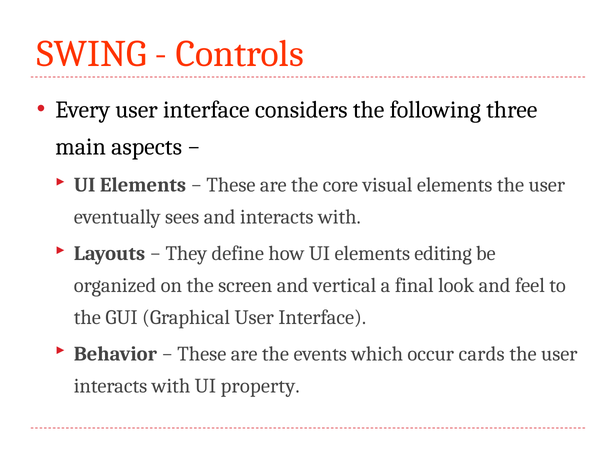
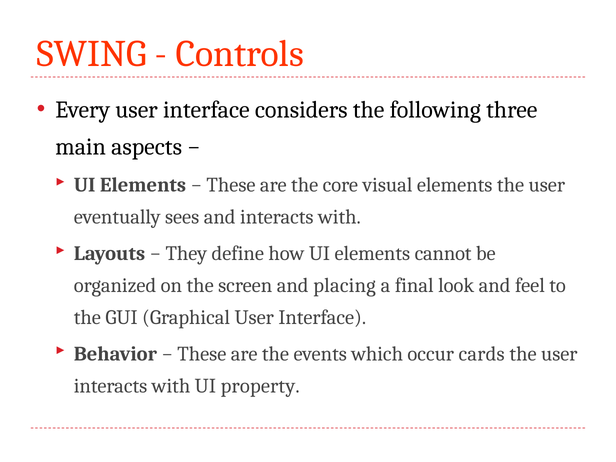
editing: editing -> cannot (443, 253)
vertical: vertical -> placing (345, 285)
